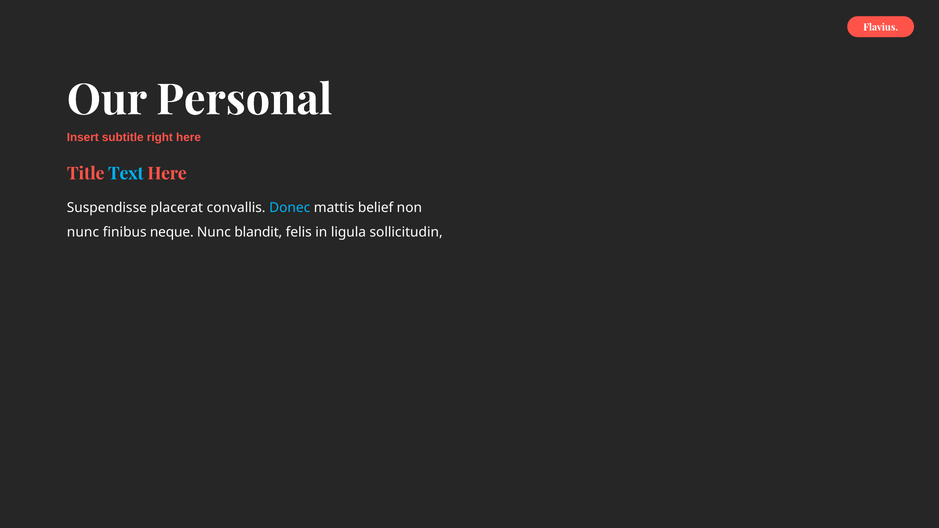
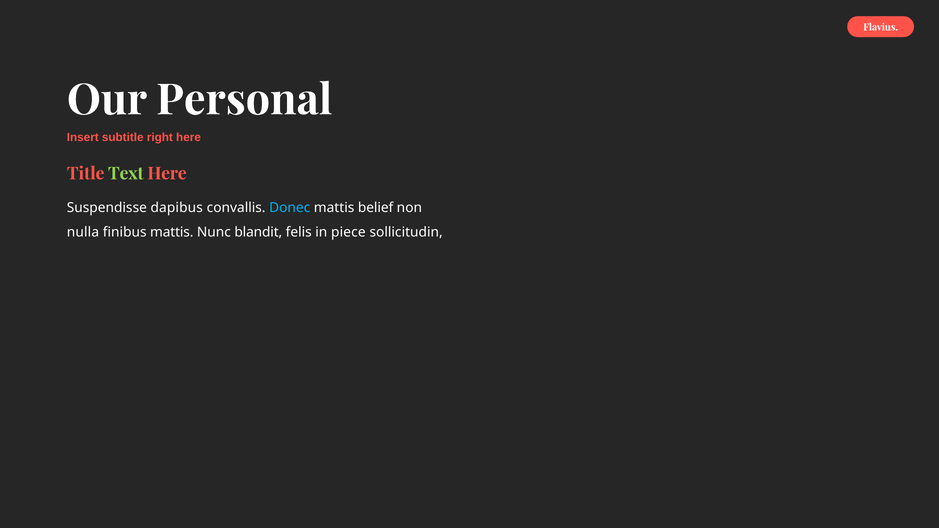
Text colour: light blue -> light green (126, 174)
placerat: placerat -> dapibus (177, 208)
nunc: nunc -> nulla (83, 232)
finibus neque: neque -> mattis (172, 232)
ligula: ligula -> piece (348, 232)
